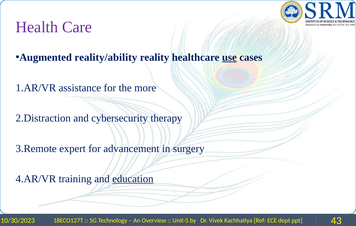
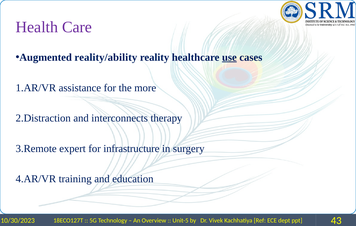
cybersecurity: cybersecurity -> interconnects (120, 118)
advancement: advancement -> infrastructure (131, 148)
education underline: present -> none (133, 179)
